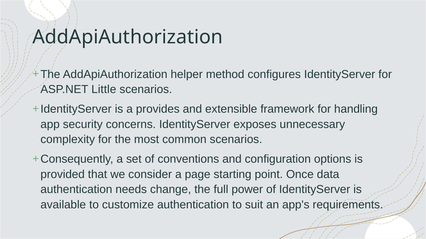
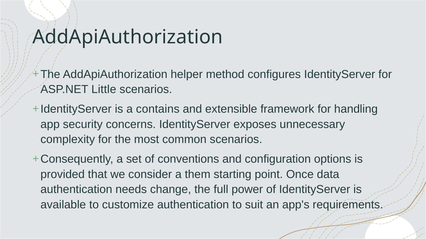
provides: provides -> contains (158, 109)
page: page -> them (198, 175)
